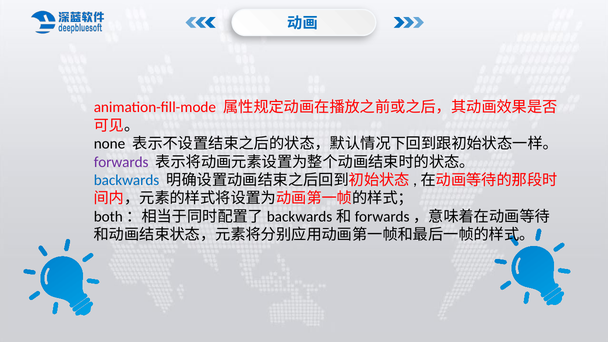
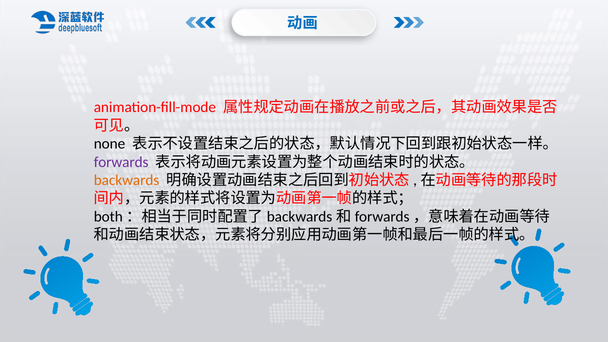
backwards colour: blue -> orange (127, 180)
